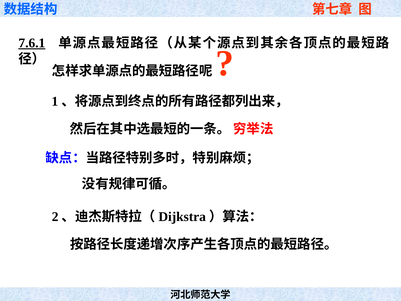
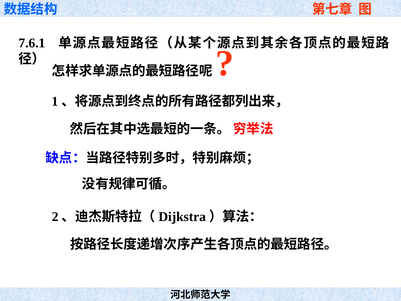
7.6.1 underline: present -> none (32, 43)
